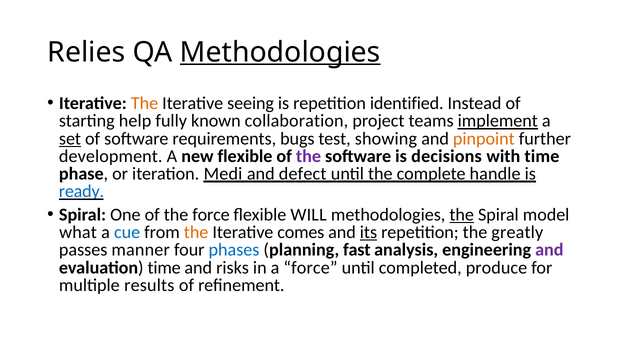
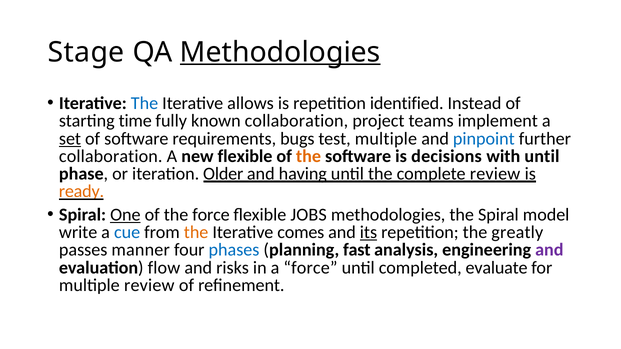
Relies: Relies -> Stage (86, 52)
The colour: orange -> blue (145, 103)
seeing: seeing -> allows (251, 103)
help: help -> time (135, 121)
implement underline: present -> none (498, 121)
test showing: showing -> multiple (386, 139)
pinpoint colour: orange -> blue (484, 139)
development: development -> collaboration (111, 156)
the colour: purple -> orange (309, 156)
with time: time -> until (542, 156)
Medi: Medi -> Older (223, 174)
defect: defect -> having (303, 174)
complete handle: handle -> review (495, 174)
ready colour: blue -> orange (81, 192)
One underline: none -> present (125, 215)
WILL: WILL -> JOBS (309, 215)
the underline: present -> none (462, 215)
what: what -> write (78, 233)
evaluation time: time -> flow (164, 268)
produce: produce -> evaluate (497, 268)
multiple results: results -> review (149, 285)
